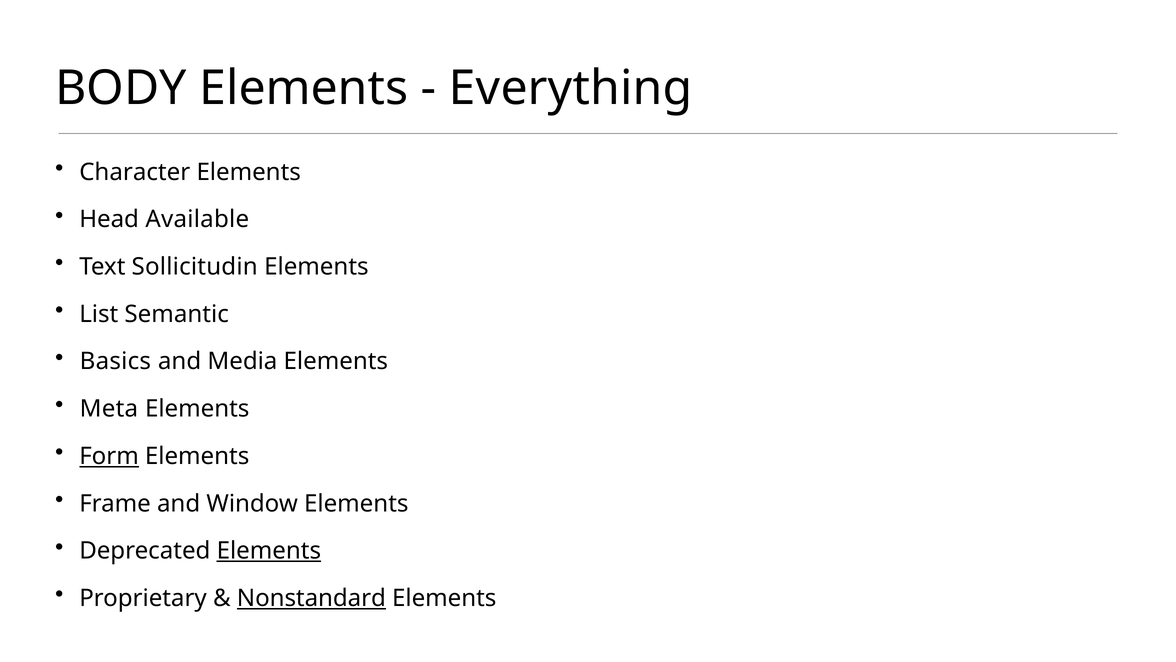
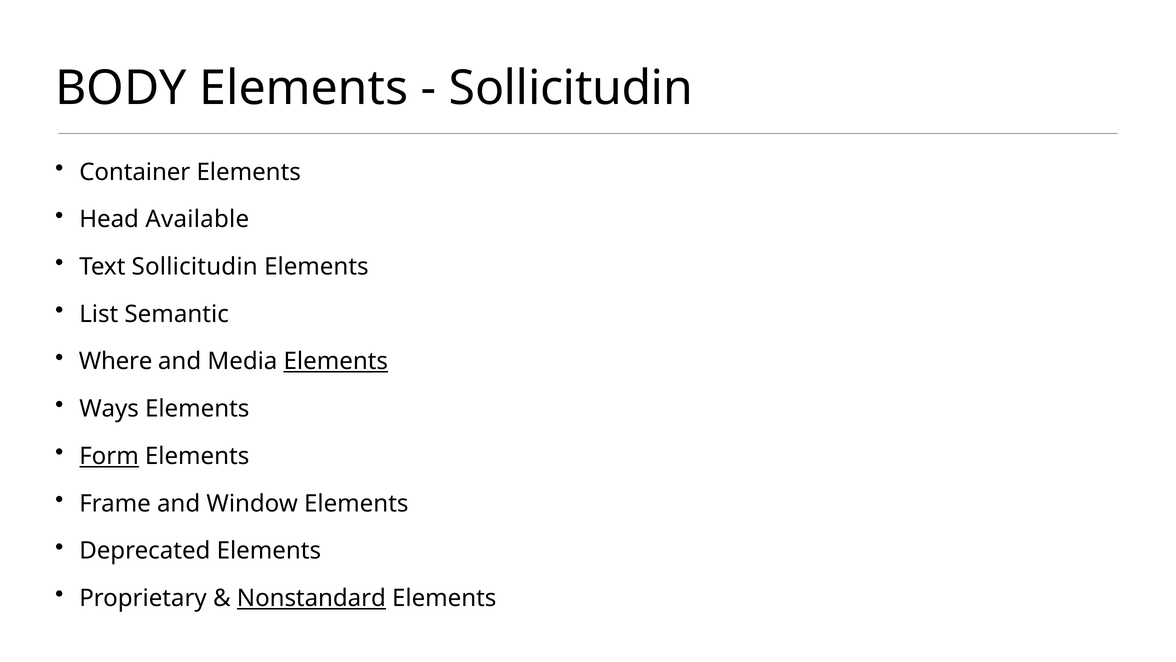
Everything: Everything -> Sollicitudin (571, 88)
Character: Character -> Container (135, 172)
Basics: Basics -> Where (116, 361)
Elements underline: none -> present (336, 361)
Meta: Meta -> Ways (109, 409)
Elements underline: present -> none (269, 551)
